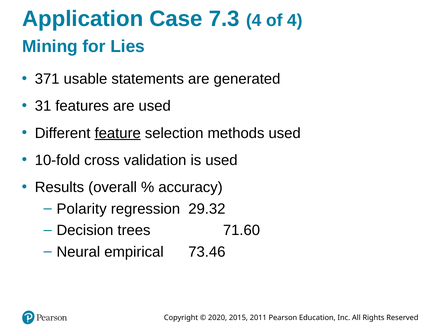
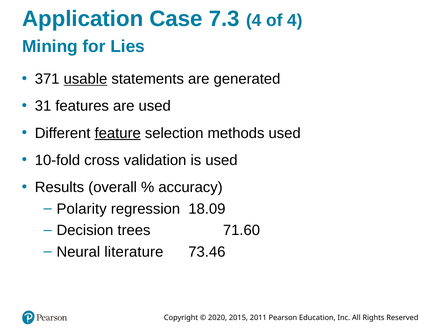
usable underline: none -> present (85, 79)
29.32: 29.32 -> 18.09 (207, 209)
empirical: empirical -> literature (134, 252)
